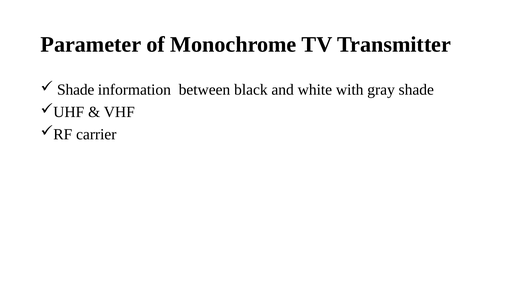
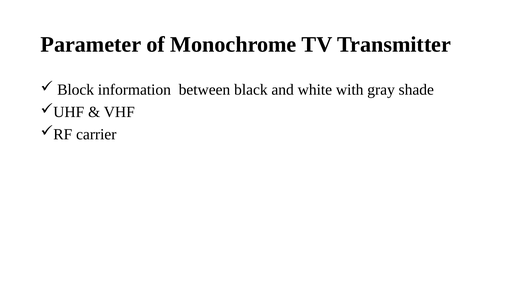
Shade: Shade -> Block (76, 90)
